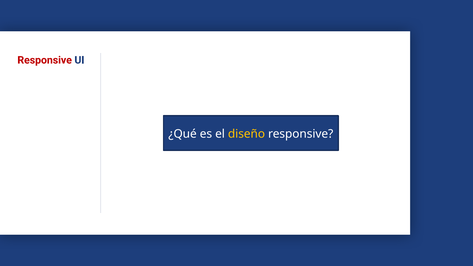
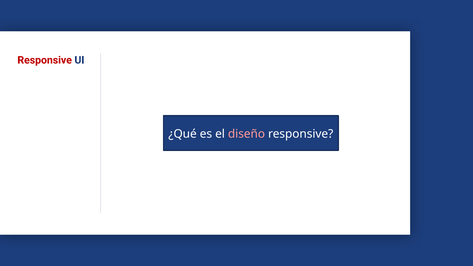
diseño colour: yellow -> pink (246, 134)
